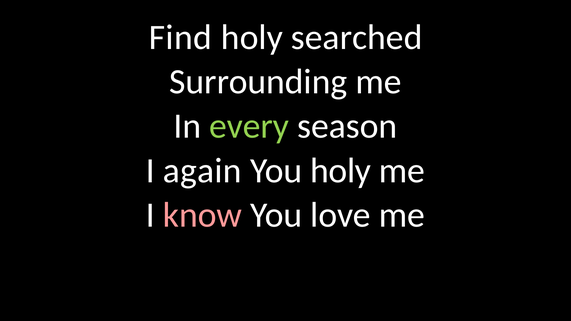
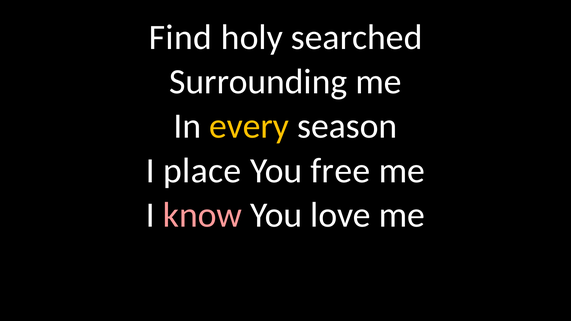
every colour: light green -> yellow (249, 126)
again: again -> place (202, 171)
You holy: holy -> free (340, 171)
